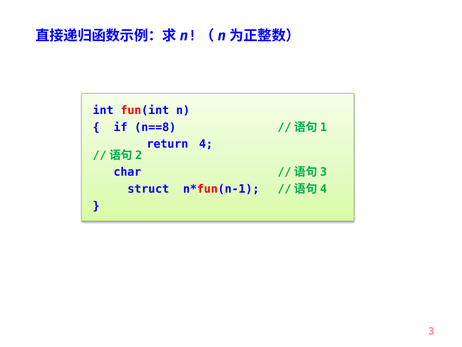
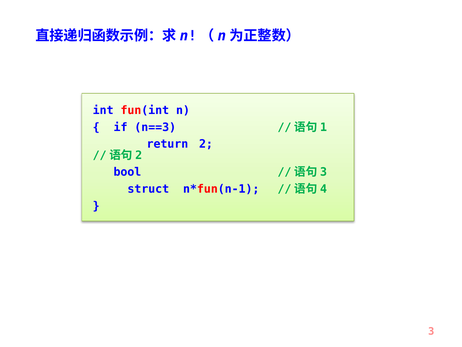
n==8: n==8 -> n==3 (155, 127)
4: 4 -> 2 (206, 144)
char: char -> bool (127, 172)
